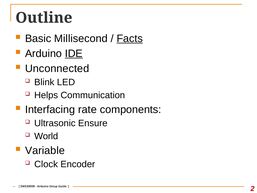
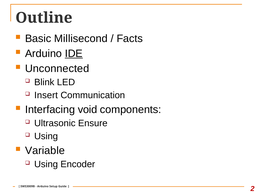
Facts underline: present -> none (130, 38)
Helps: Helps -> Insert (46, 95)
rate: rate -> void (88, 109)
World: World -> Using (46, 136)
Clock: Clock -> Using (46, 164)
